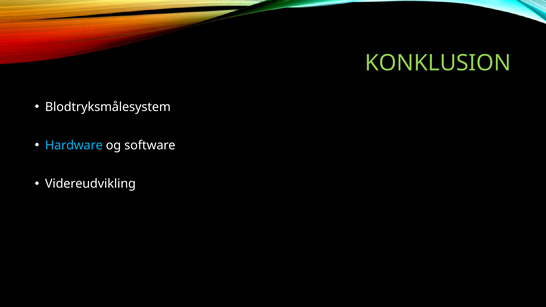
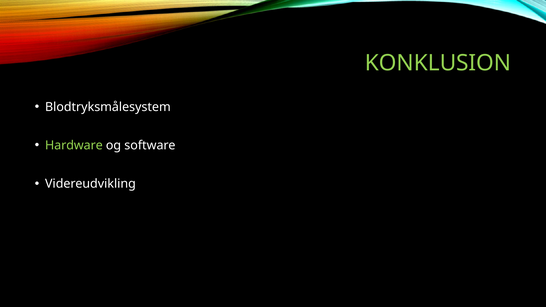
Hardware colour: light blue -> light green (74, 145)
